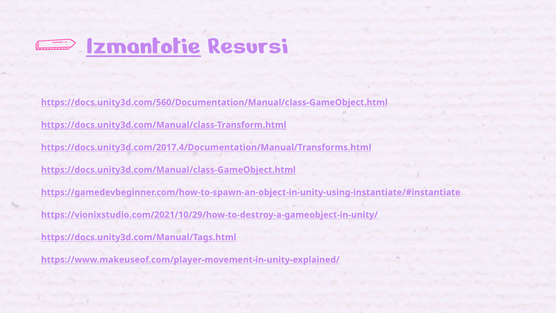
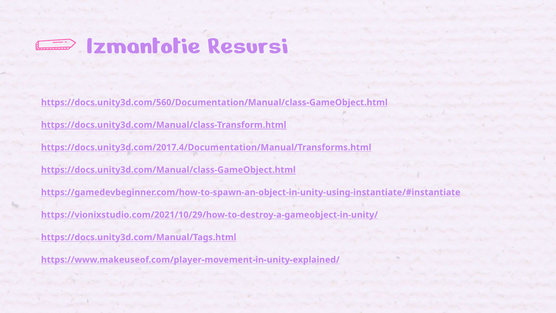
Izmantotie underline: present -> none (144, 45)
